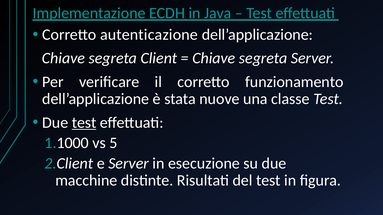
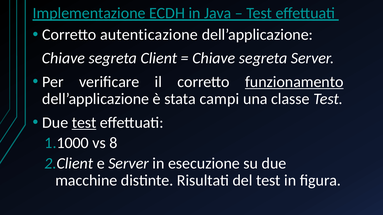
funzionamento underline: none -> present (294, 82)
nuove: nuove -> campi (219, 99)
5: 5 -> 8 (113, 143)
